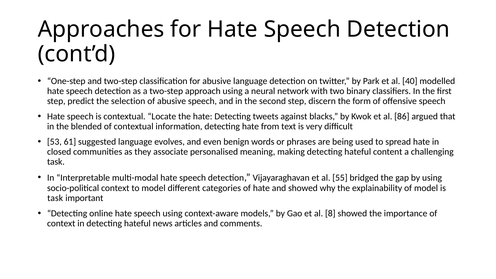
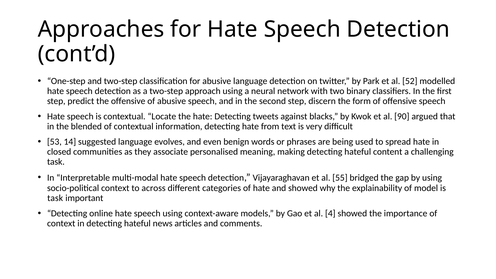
40: 40 -> 52 (410, 81)
the selection: selection -> offensive (128, 101)
86: 86 -> 90 (402, 116)
61: 61 -> 14 (70, 142)
to model: model -> across (154, 188)
8: 8 -> 4 (330, 213)
